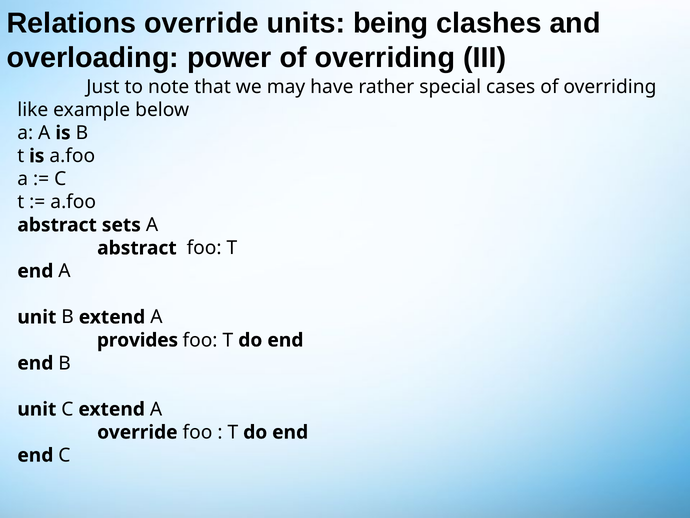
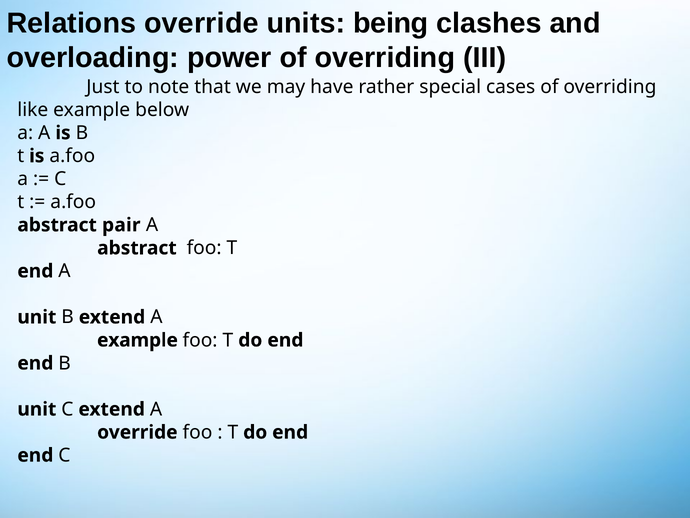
sets: sets -> pair (121, 225)
provides: provides -> example (137, 340)
